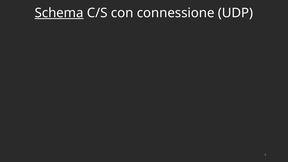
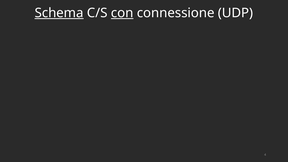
con underline: none -> present (122, 13)
